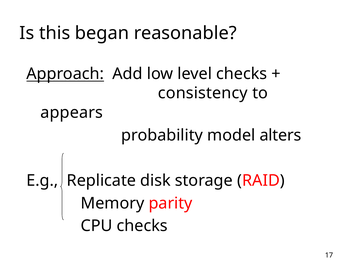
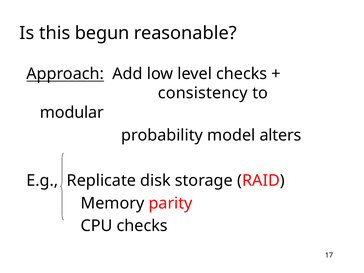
began: began -> begun (102, 33)
appears: appears -> modular (72, 113)
